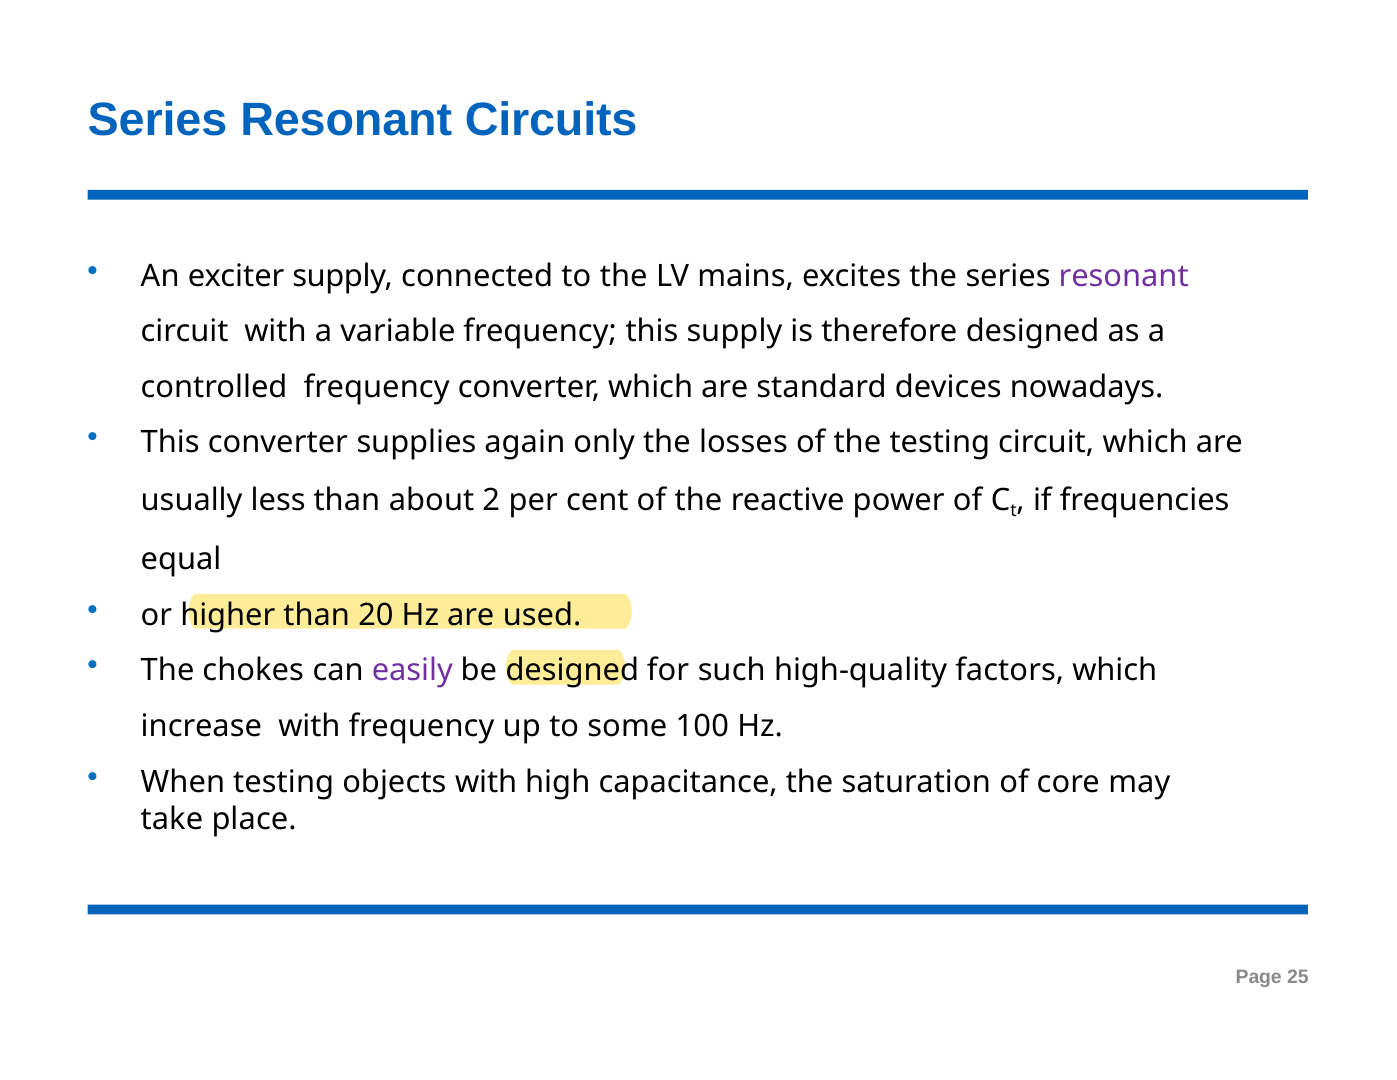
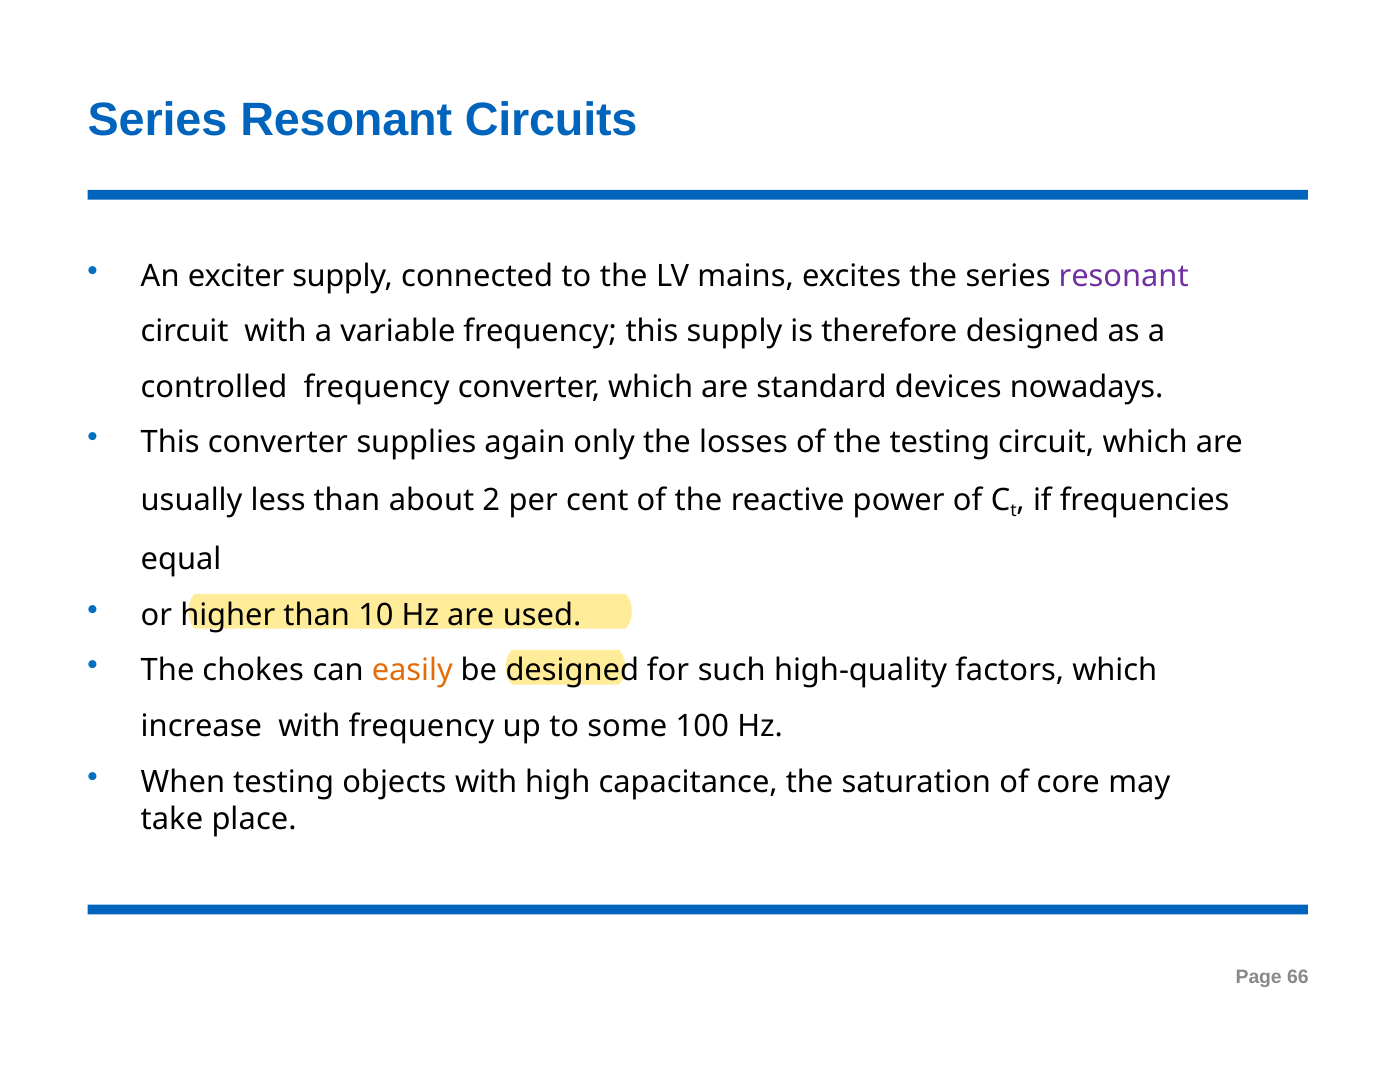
20: 20 -> 10 (376, 615)
easily colour: purple -> orange (412, 670)
25: 25 -> 66 (1298, 977)
